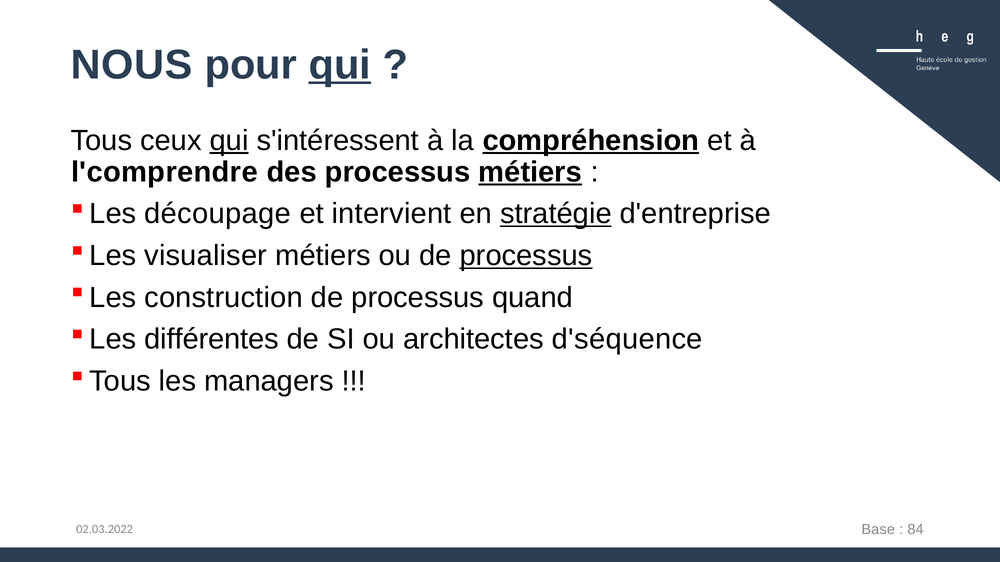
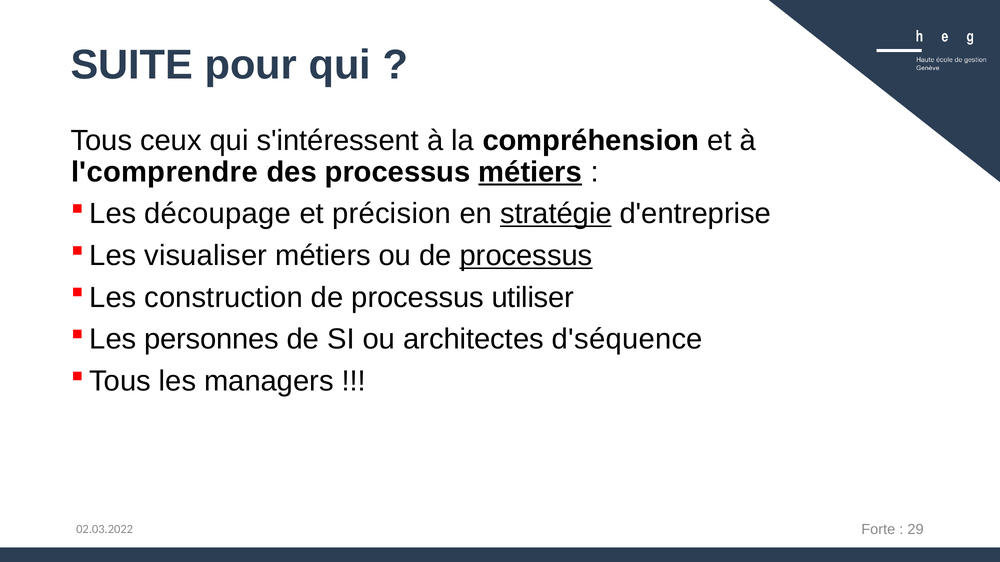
NOUS: NOUS -> SUITE (132, 65)
qui underline: present -> none (340, 65)
qui underline: present -> none (229, 141)
compréhension underline: present -> none (591, 141)
intervient: intervient -> précision (392, 214)
quand: quand -> utiliser (533, 298)
différentes: différentes -> personnes (212, 340)
Base: Base -> Forte (878, 530)
84: 84 -> 29 (916, 530)
